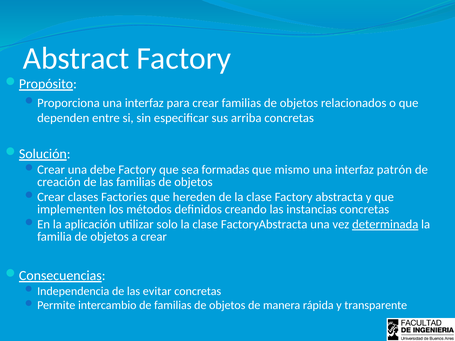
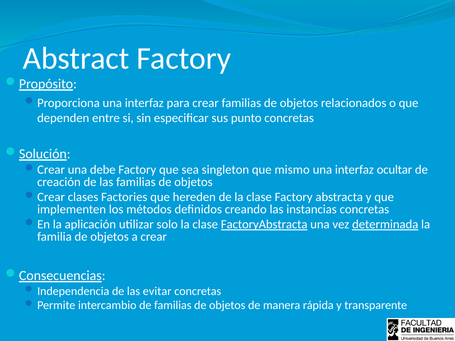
arriba: arriba -> punto (246, 118)
formadas: formadas -> singleton (225, 170)
patrón: patrón -> ocultar (394, 170)
FactoryAbstracta underline: none -> present (264, 225)
